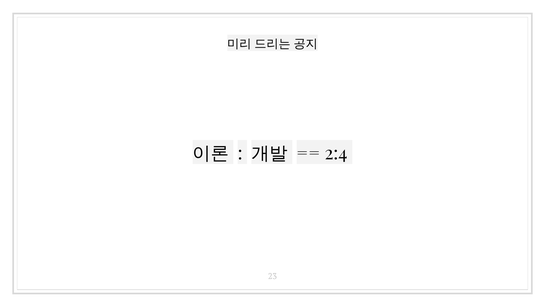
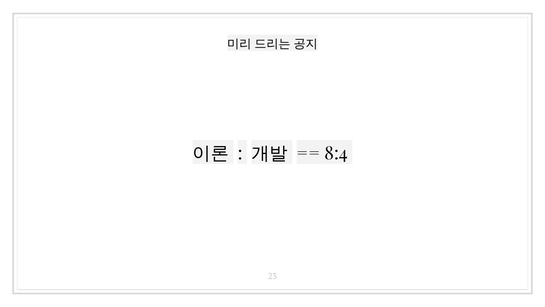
2:4: 2:4 -> 8:4 (336, 153)
